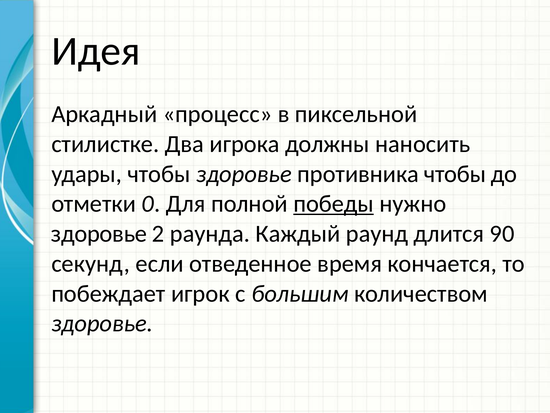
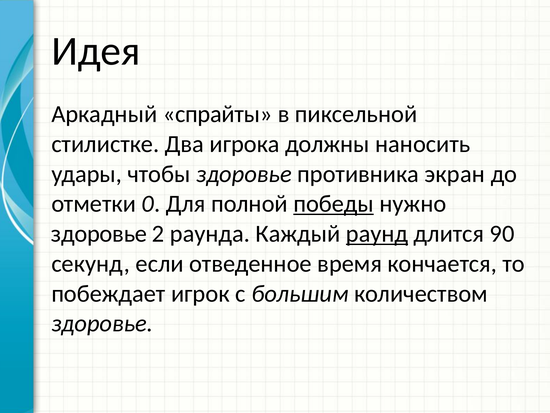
процесс: процесс -> спрайты (218, 114)
противника чтобы: чтобы -> экран (455, 174)
раунд underline: none -> present (377, 233)
